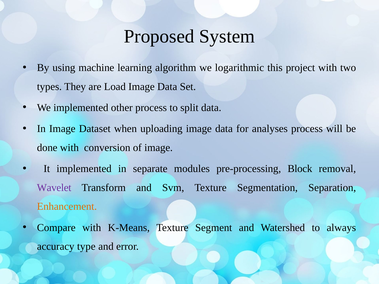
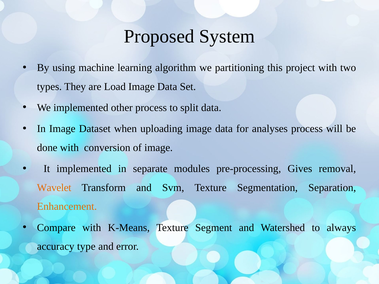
logarithmic: logarithmic -> partitioning (240, 68)
Block: Block -> Gives (300, 169)
Wavelet colour: purple -> orange (54, 188)
